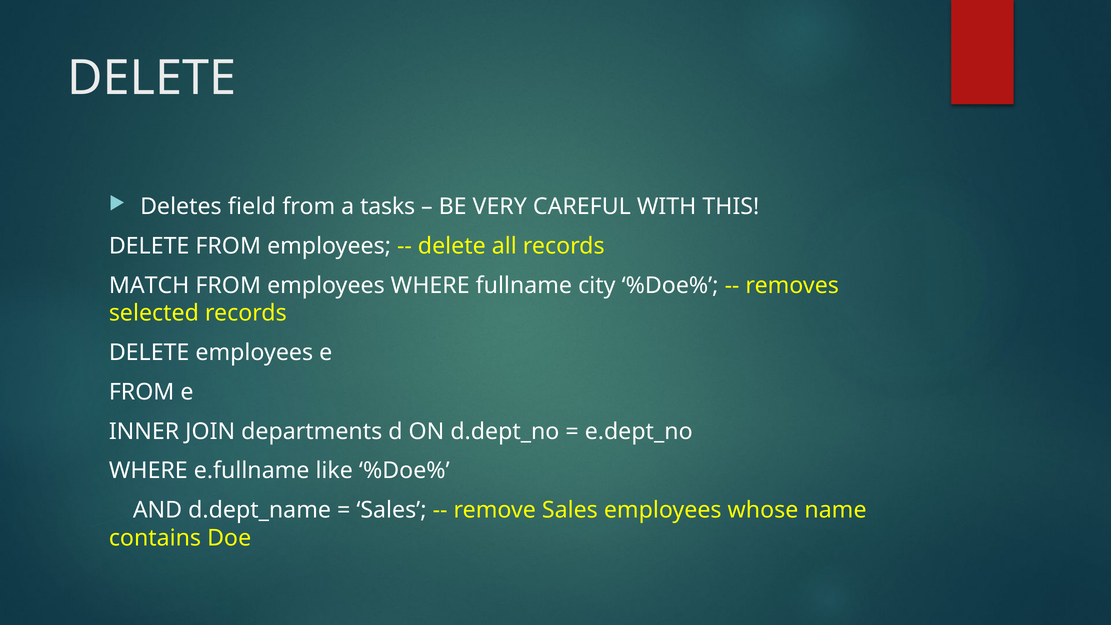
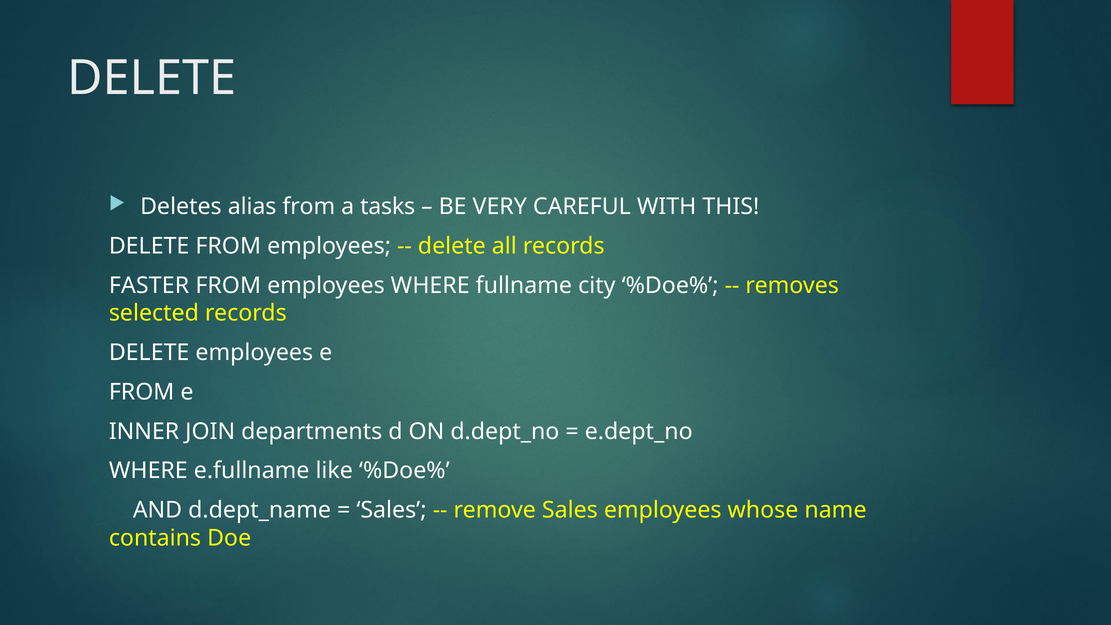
field: field -> alias (252, 207)
MATCH: MATCH -> FASTER (149, 286)
